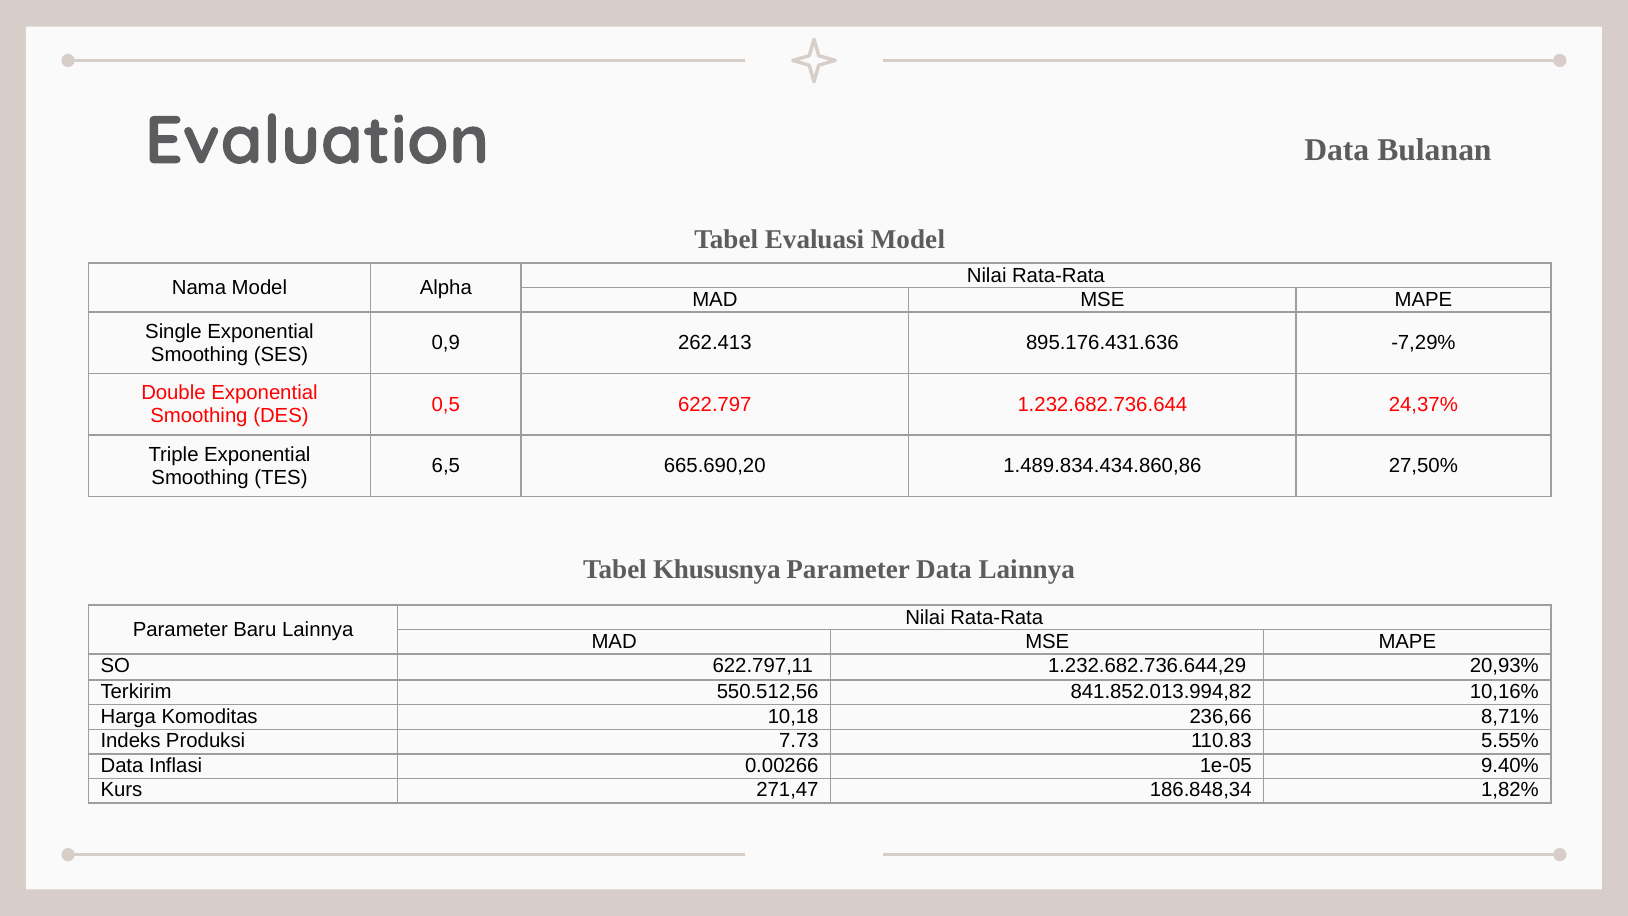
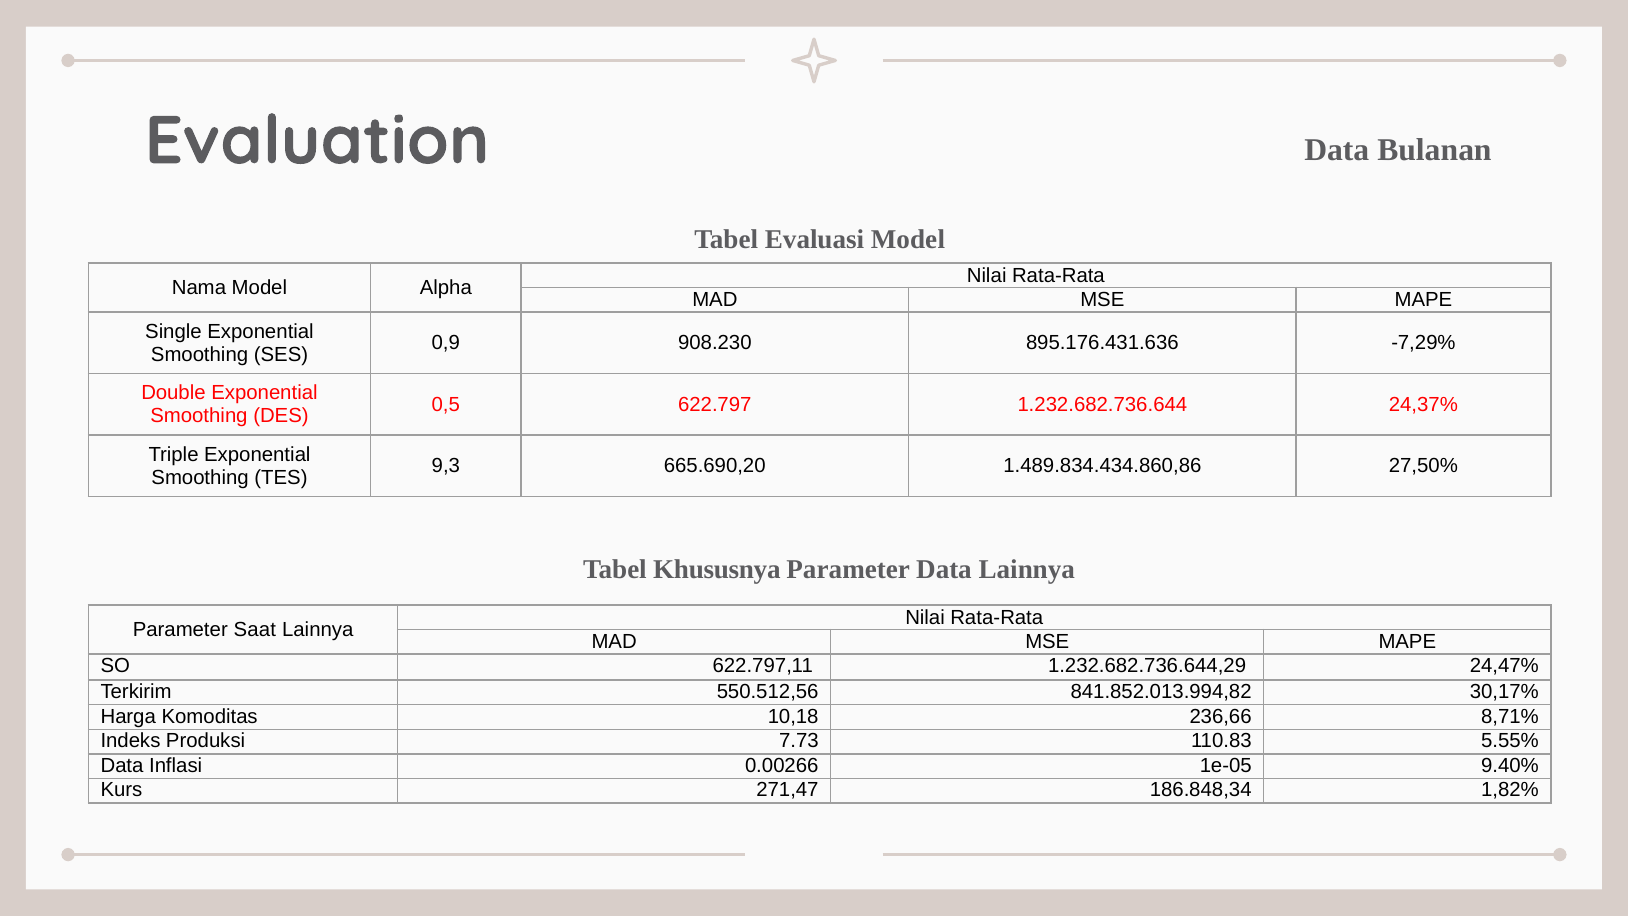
262.413: 262.413 -> 908.230 (715, 343)
6,5: 6,5 -> 9,3 (446, 466)
Baru: Baru -> Saat (255, 630)
20,93%: 20,93% -> 24,47% (1504, 665)
10,16%: 10,16% -> 30,17% (1504, 692)
